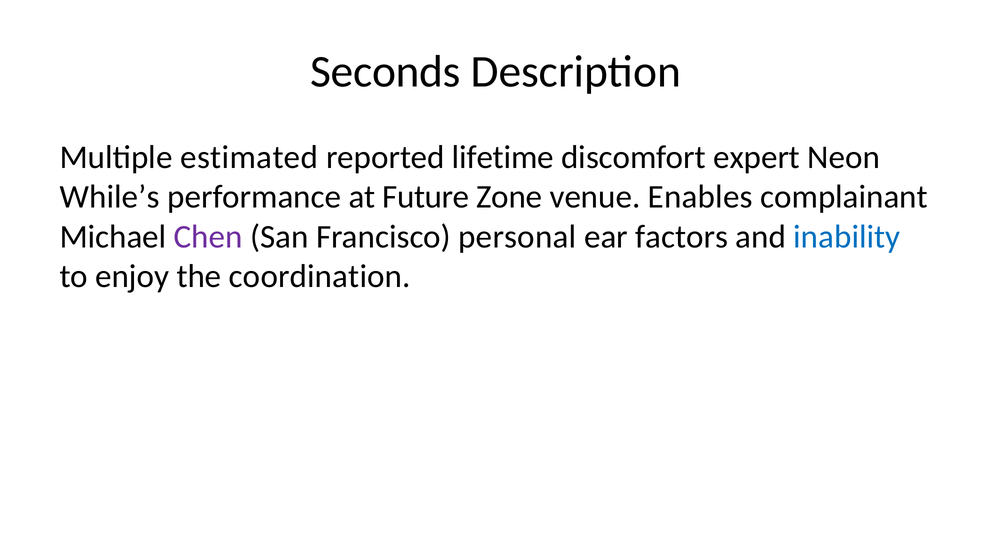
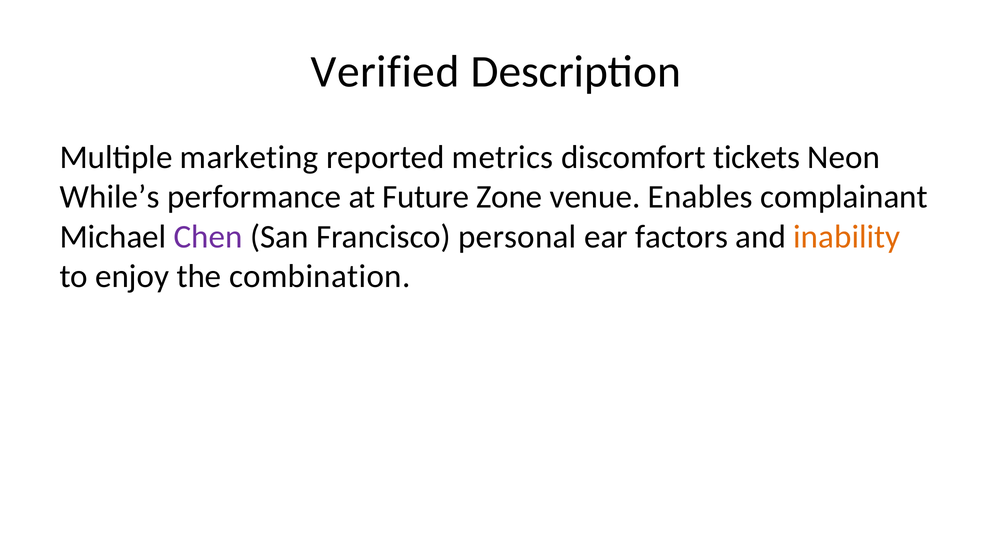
Seconds: Seconds -> Verified (385, 72)
estimated: estimated -> marketing (249, 157)
lifetime: lifetime -> metrics (503, 157)
expert: expert -> tickets (757, 157)
inability colour: blue -> orange (847, 237)
coordination: coordination -> combination (320, 276)
